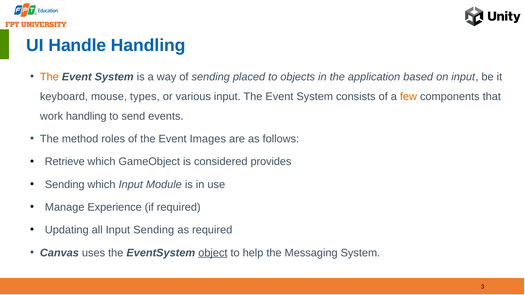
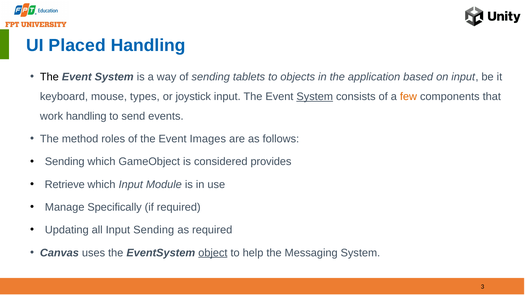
Handle: Handle -> Placed (77, 46)
The colour: orange -> black (49, 77)
placed: placed -> tablets (249, 77)
various: various -> joystick (193, 97)
System underline: none -> present (315, 97)
Retrieve: Retrieve -> Sending (65, 162)
Sending: Sending -> Retrieve (65, 185)
Experience: Experience -> Specifically (115, 207)
